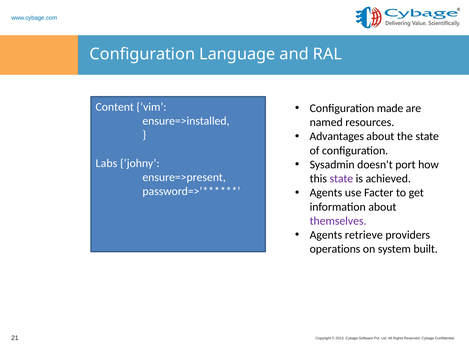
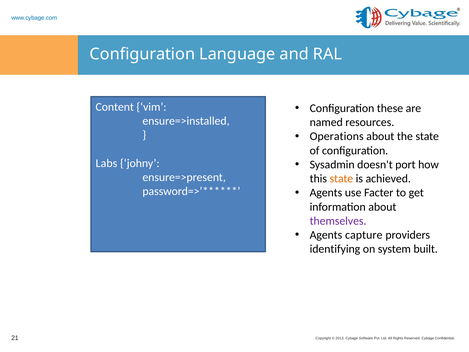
made: made -> these (390, 108)
Advantages: Advantages -> Operations (337, 136)
state colour: purple -> orange (341, 179)
retrieve: retrieve -> capture (364, 235)
operations: operations -> identifying (335, 249)
